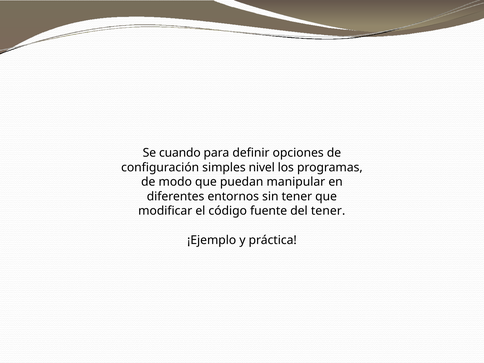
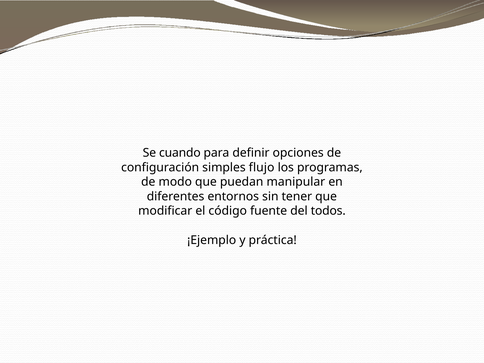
nivel: nivel -> flujo (262, 167)
del tener: tener -> todos (328, 211)
